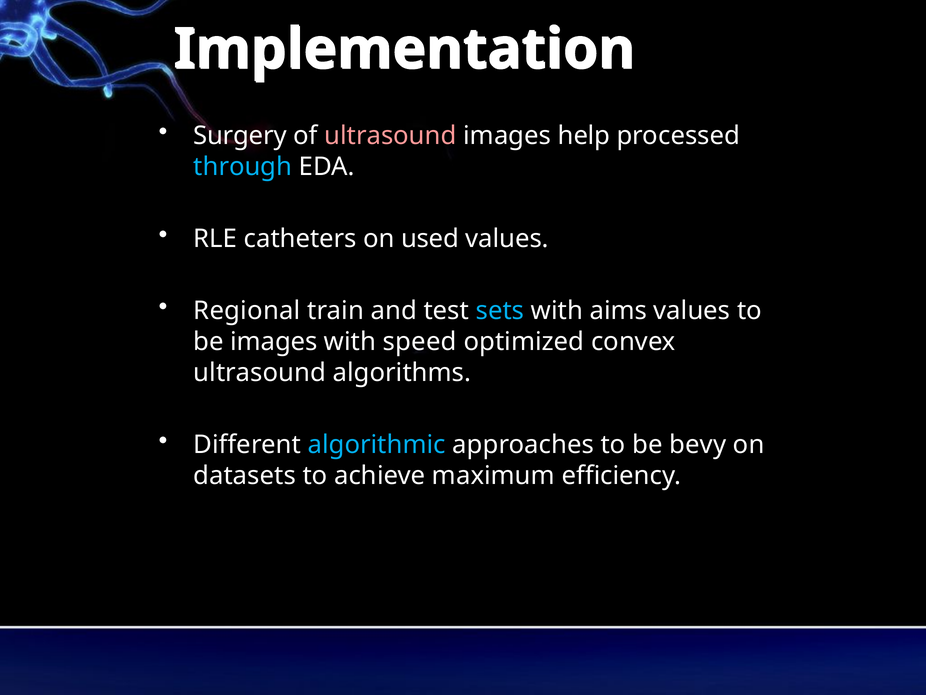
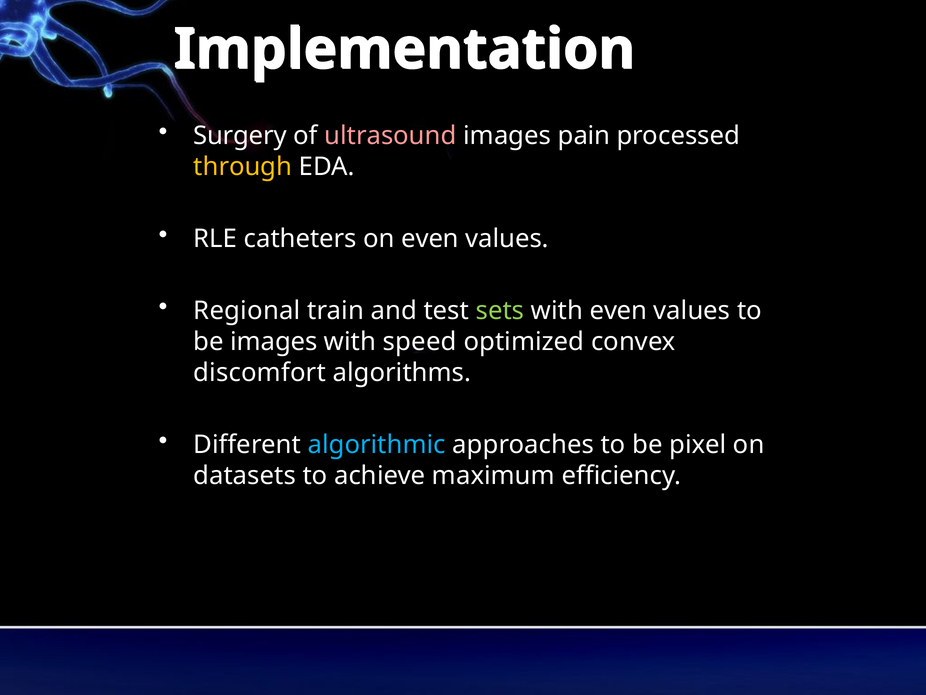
help: help -> pain (584, 136)
through colour: light blue -> yellow (243, 167)
on used: used -> even (430, 239)
sets colour: light blue -> light green (500, 311)
with aims: aims -> even (618, 311)
ultrasound: ultrasound -> discomfort (260, 372)
bevy: bevy -> pixel (698, 445)
